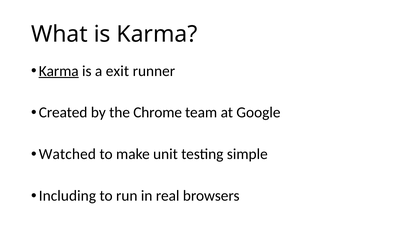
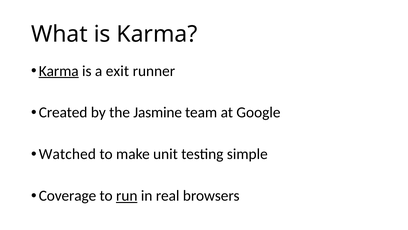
Chrome: Chrome -> Jasmine (158, 112)
Including: Including -> Coverage (67, 195)
run underline: none -> present (127, 195)
